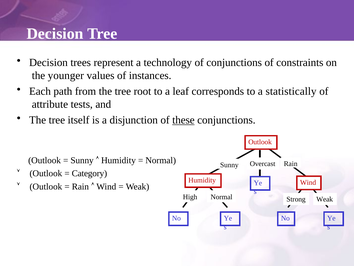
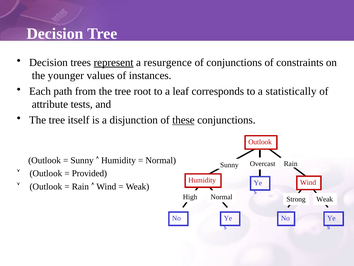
represent underline: none -> present (114, 62)
technology: technology -> resurgence (168, 62)
Category: Category -> Provided (89, 173)
